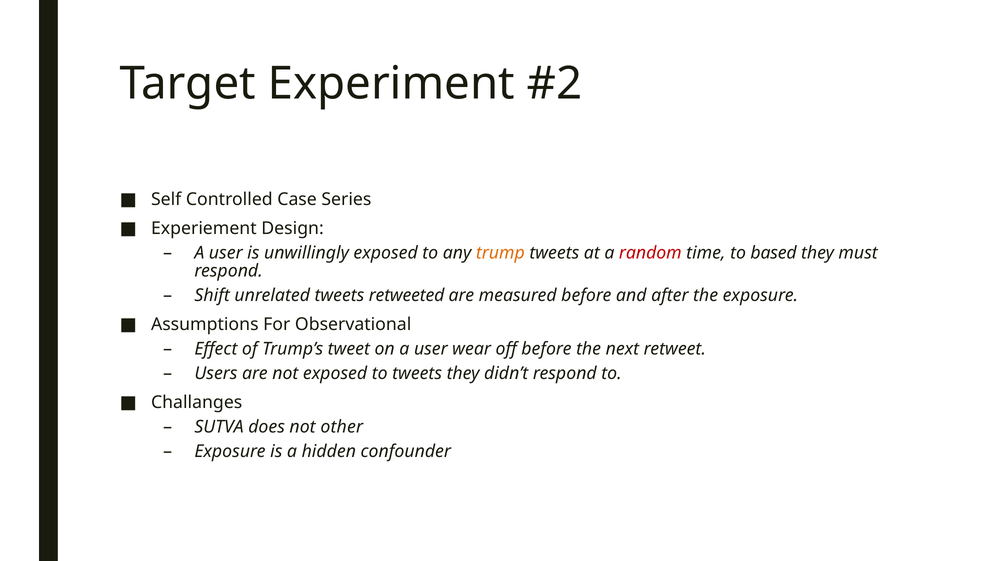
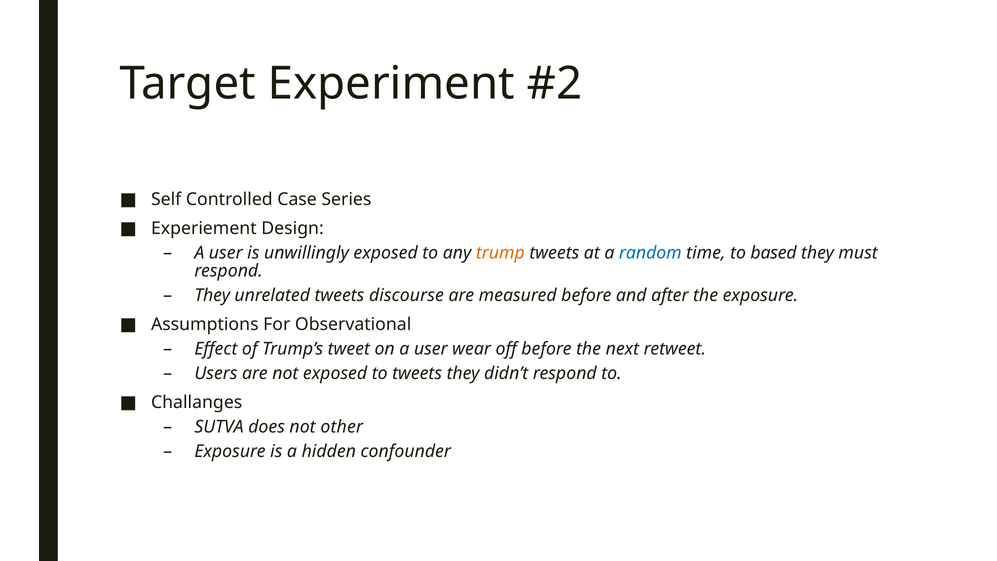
random colour: red -> blue (650, 253)
Shift: Shift -> They (212, 295)
retweeted: retweeted -> discourse (406, 295)
